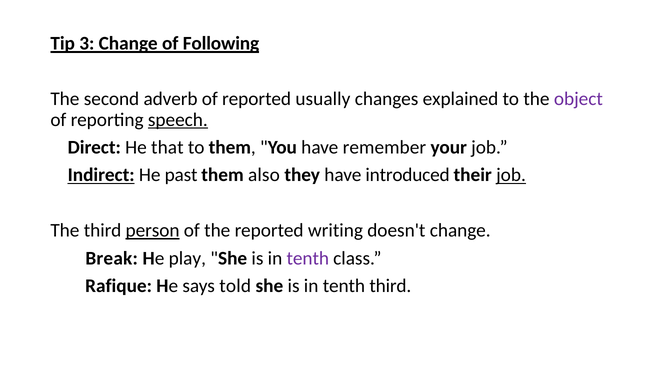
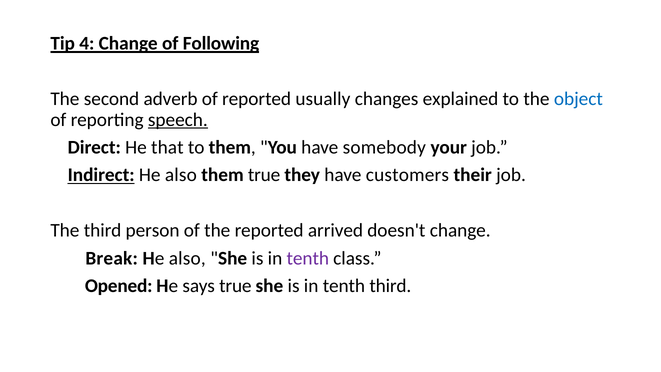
3: 3 -> 4 (87, 44)
object colour: purple -> blue (578, 99)
remember: remember -> somebody (384, 147)
past: past -> also (181, 175)
them also: also -> true (264, 175)
introduced: introduced -> customers (407, 175)
job underline: present -> none (511, 175)
person underline: present -> none (153, 230)
writing: writing -> arrived (335, 230)
play: play -> also (187, 258)
Rafique: Rafique -> Opened (119, 286)
says told: told -> true (235, 286)
